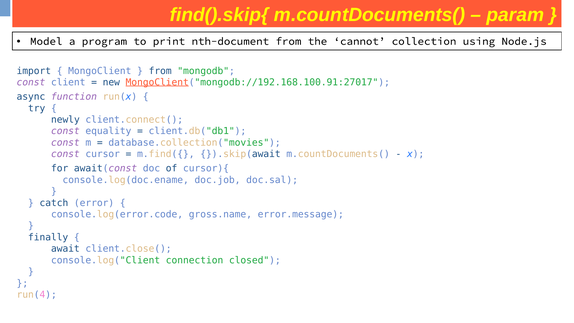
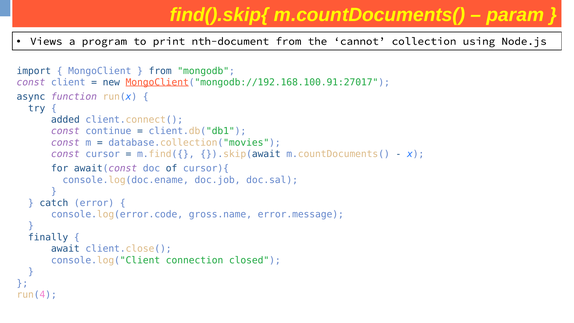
Model: Model -> Views (46, 41)
newly: newly -> added (65, 120)
equality: equality -> continue (108, 131)
